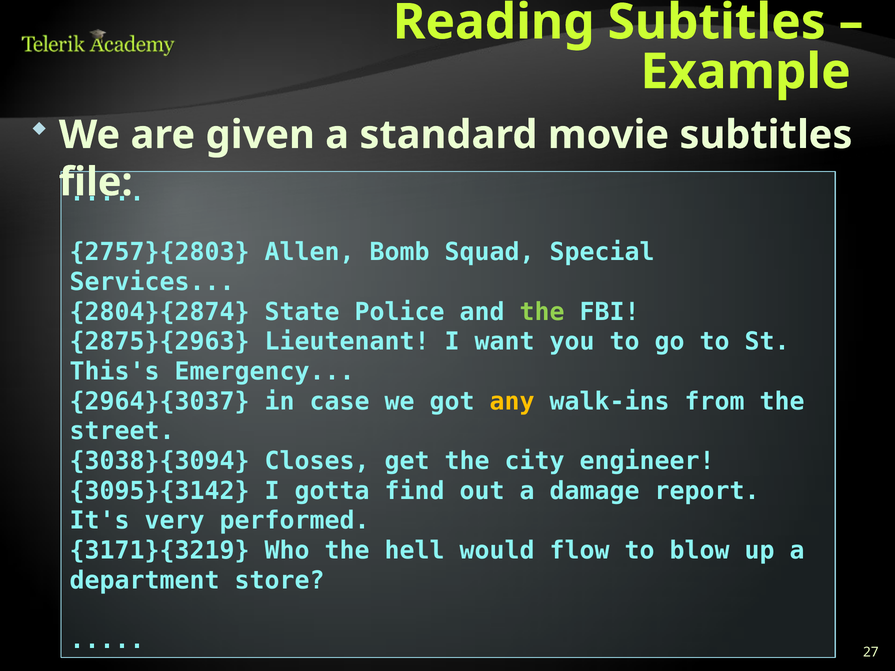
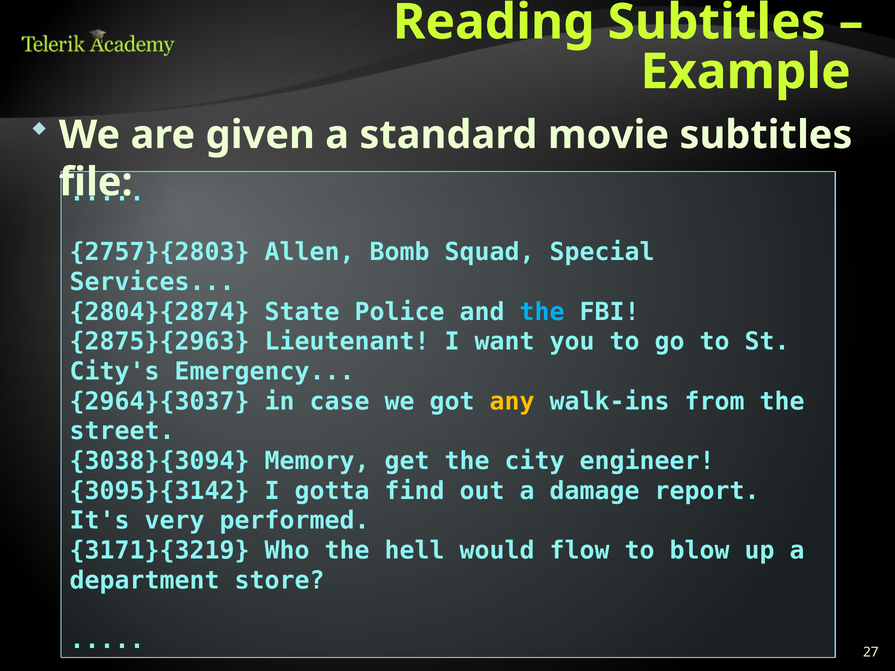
the colour: light green -> light blue (542, 312)
This's: This's -> City's (115, 372)
Closes: Closes -> Memory (317, 461)
